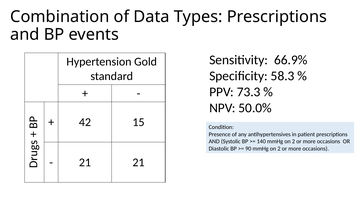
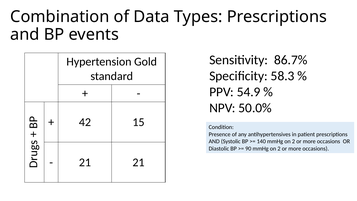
66.9%: 66.9% -> 86.7% (291, 60)
73.3: 73.3 -> 54.9 (249, 92)
